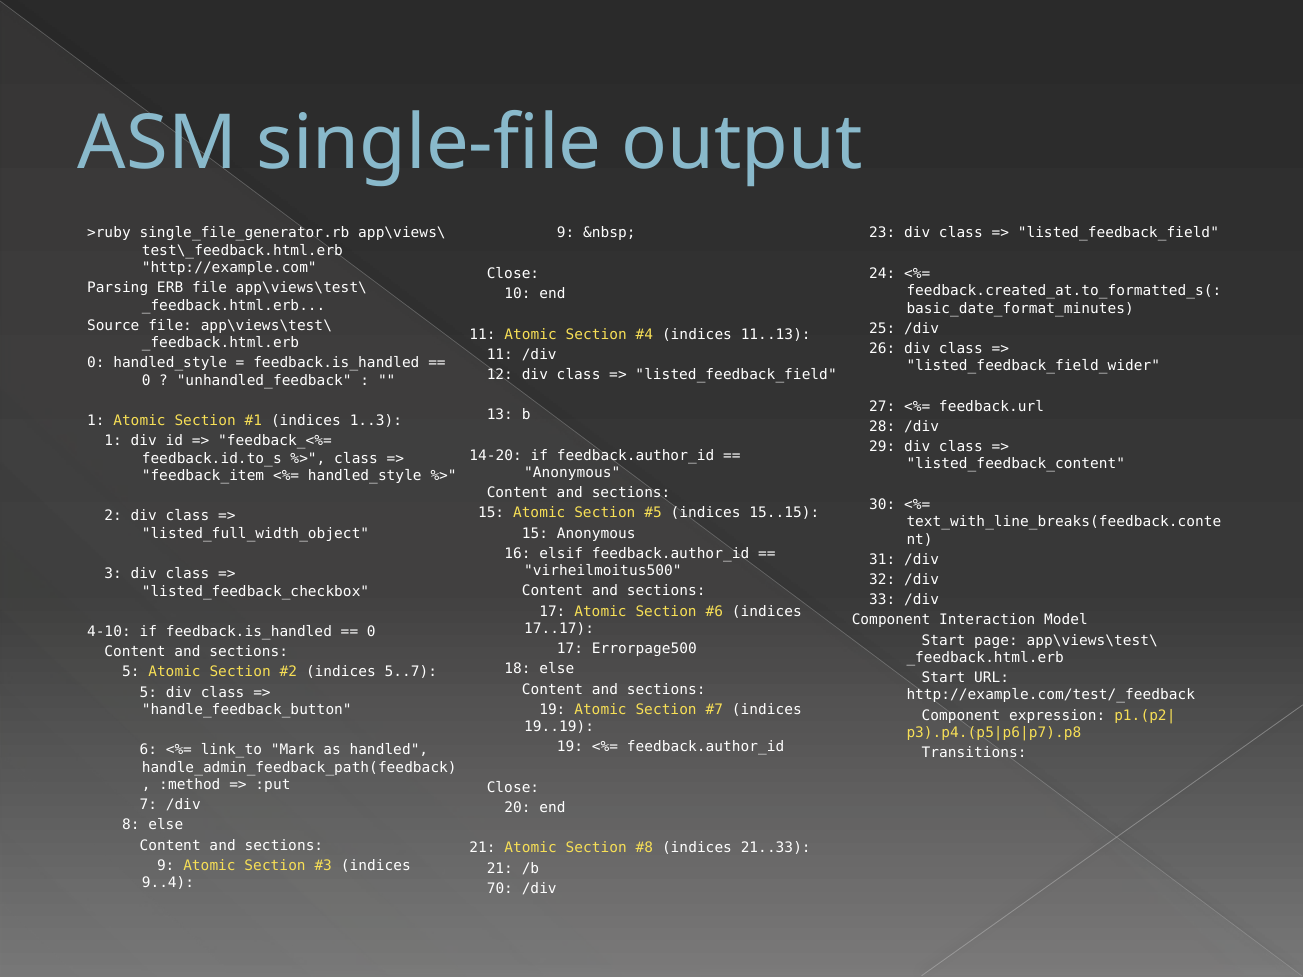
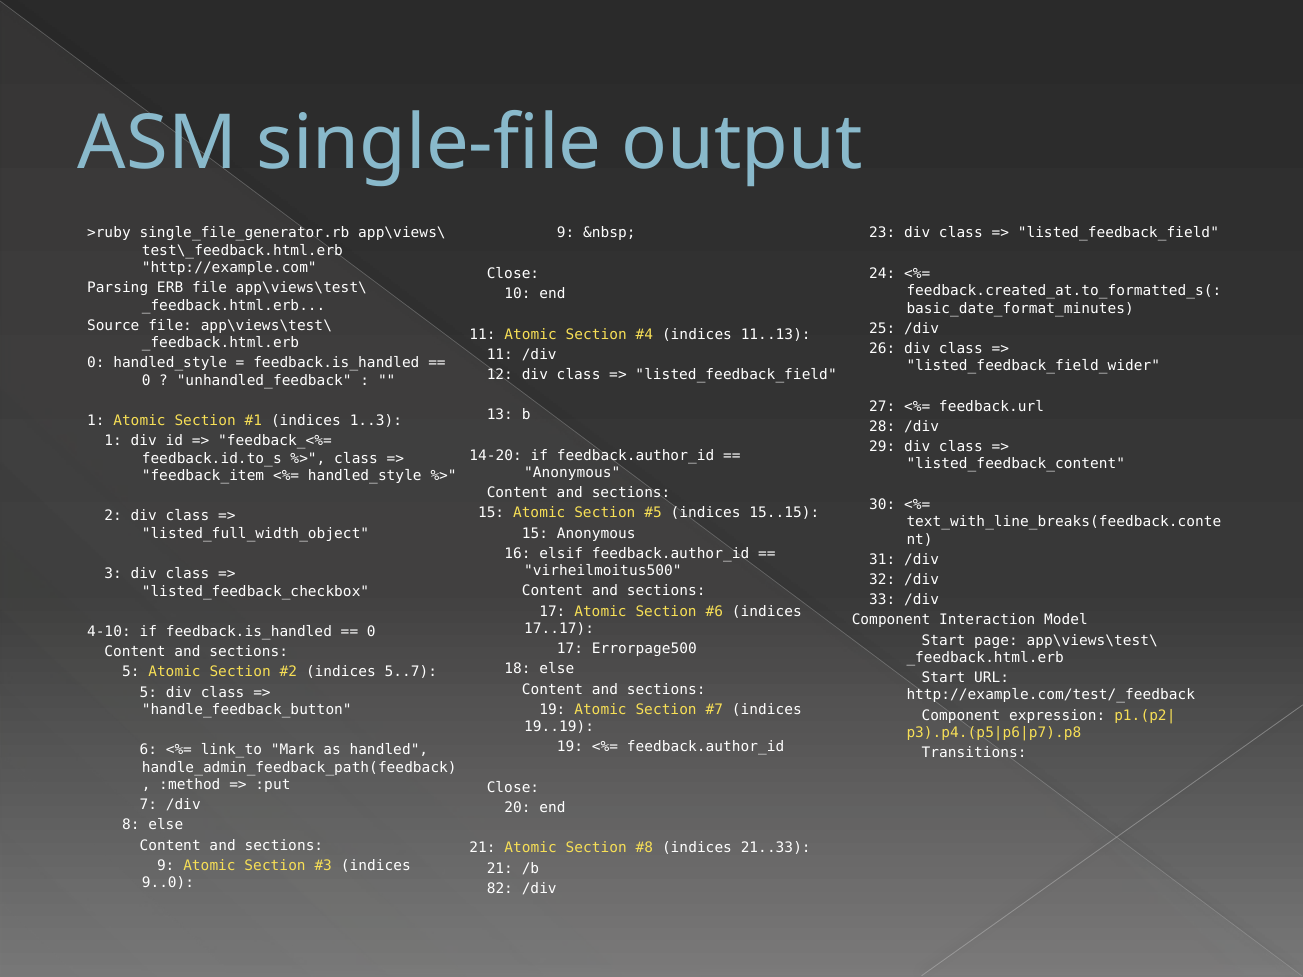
9..4: 9..4 -> 9..0 (168, 883)
70: 70 -> 82 (500, 889)
